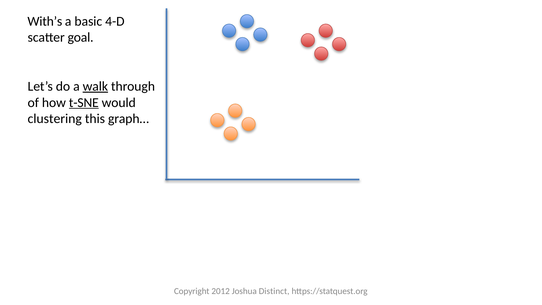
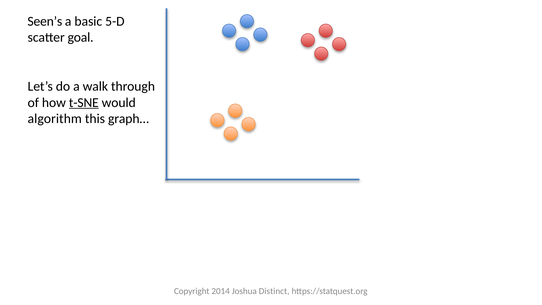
With’s: With’s -> Seen’s (45, 21)
4-D: 4-D -> 5-D (115, 21)
walk underline: present -> none (95, 86)
clustering: clustering -> algorithm (55, 119)
2012: 2012 -> 2014 (221, 291)
